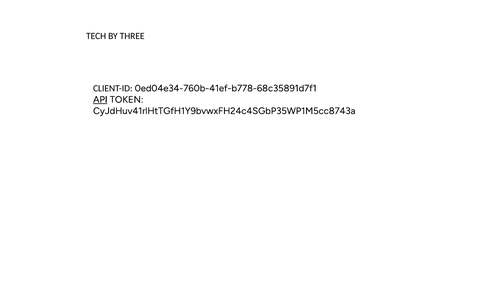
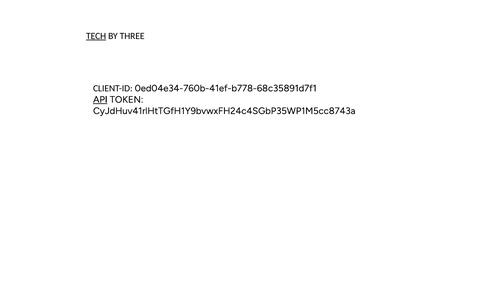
TECH underline: none -> present (96, 36)
